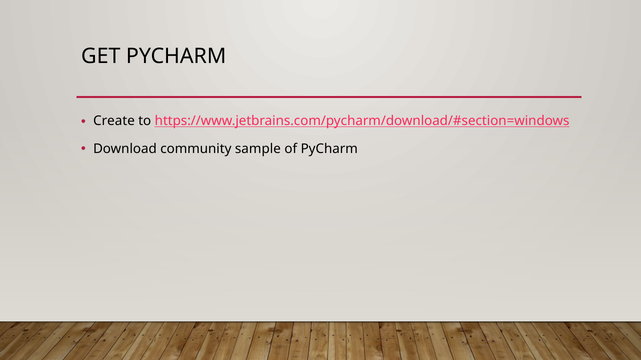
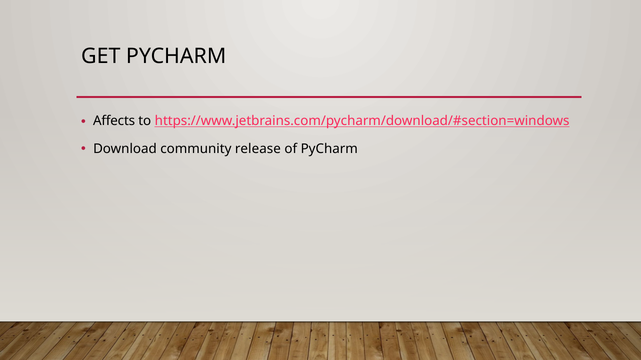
Create: Create -> Affects (114, 121)
sample: sample -> release (258, 149)
